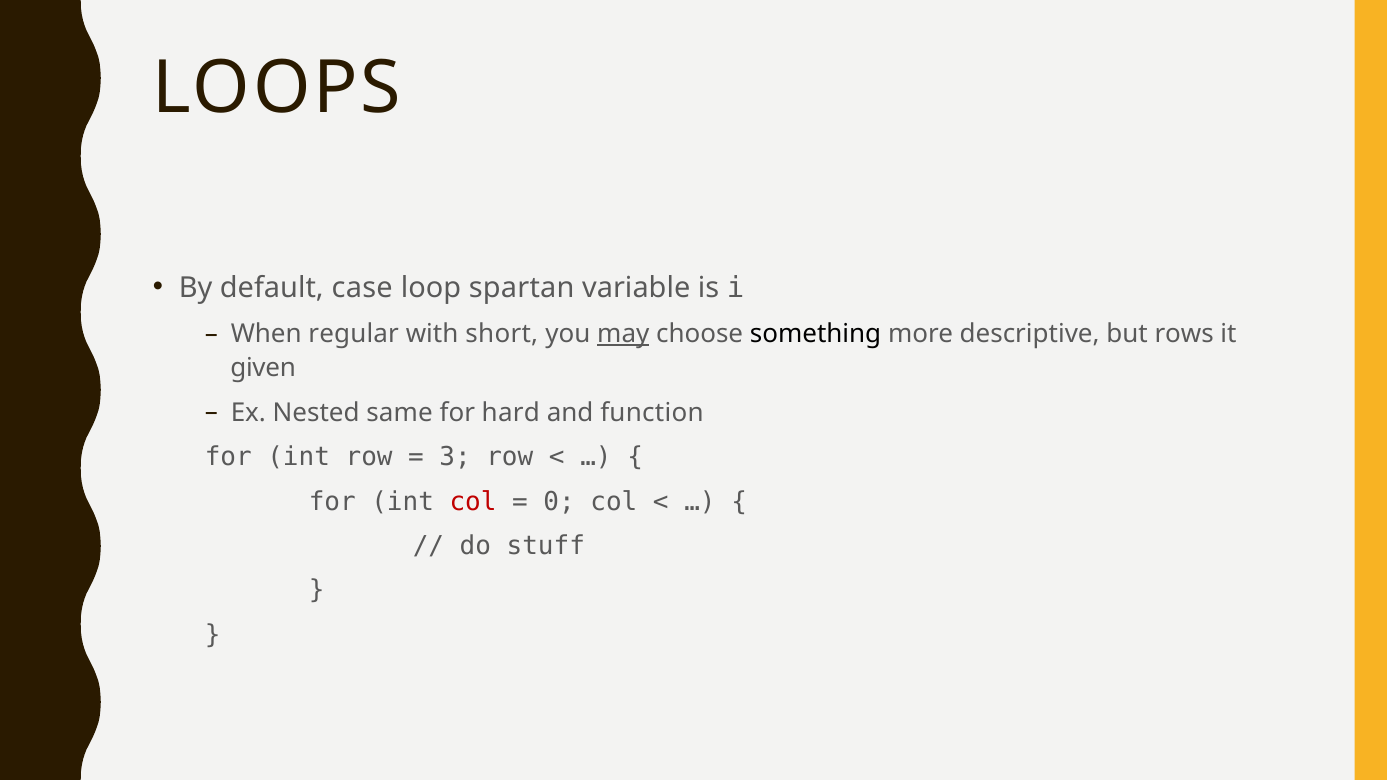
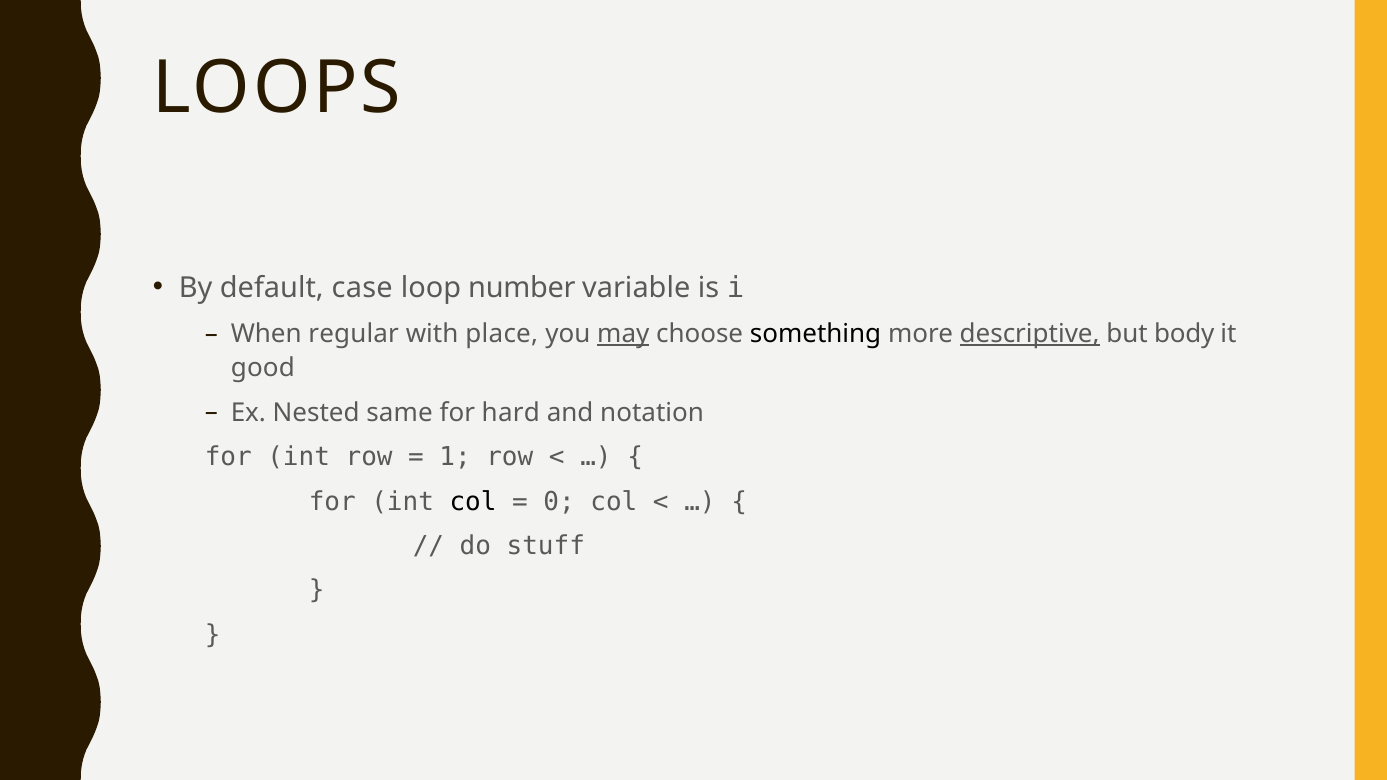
spartan: spartan -> number (522, 288)
short: short -> place (502, 334)
descriptive underline: none -> present (1030, 334)
rows: rows -> body (1184, 334)
given: given -> good (263, 368)
function: function -> notation (652, 413)
3: 3 -> 1 (455, 457)
col colour: red -> black (473, 502)
